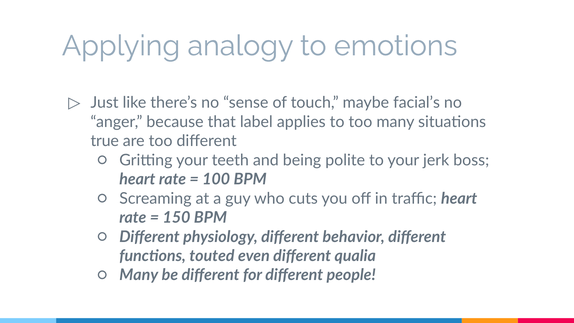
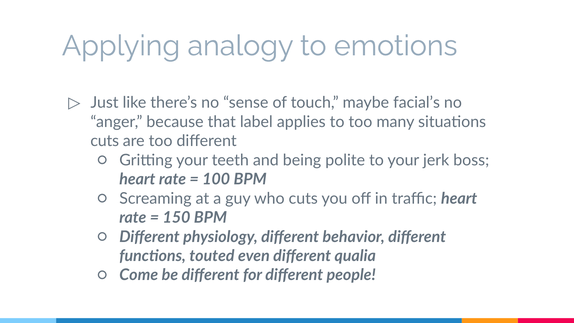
true: true -> cuts (105, 141)
Many: Many -> Come (139, 275)
